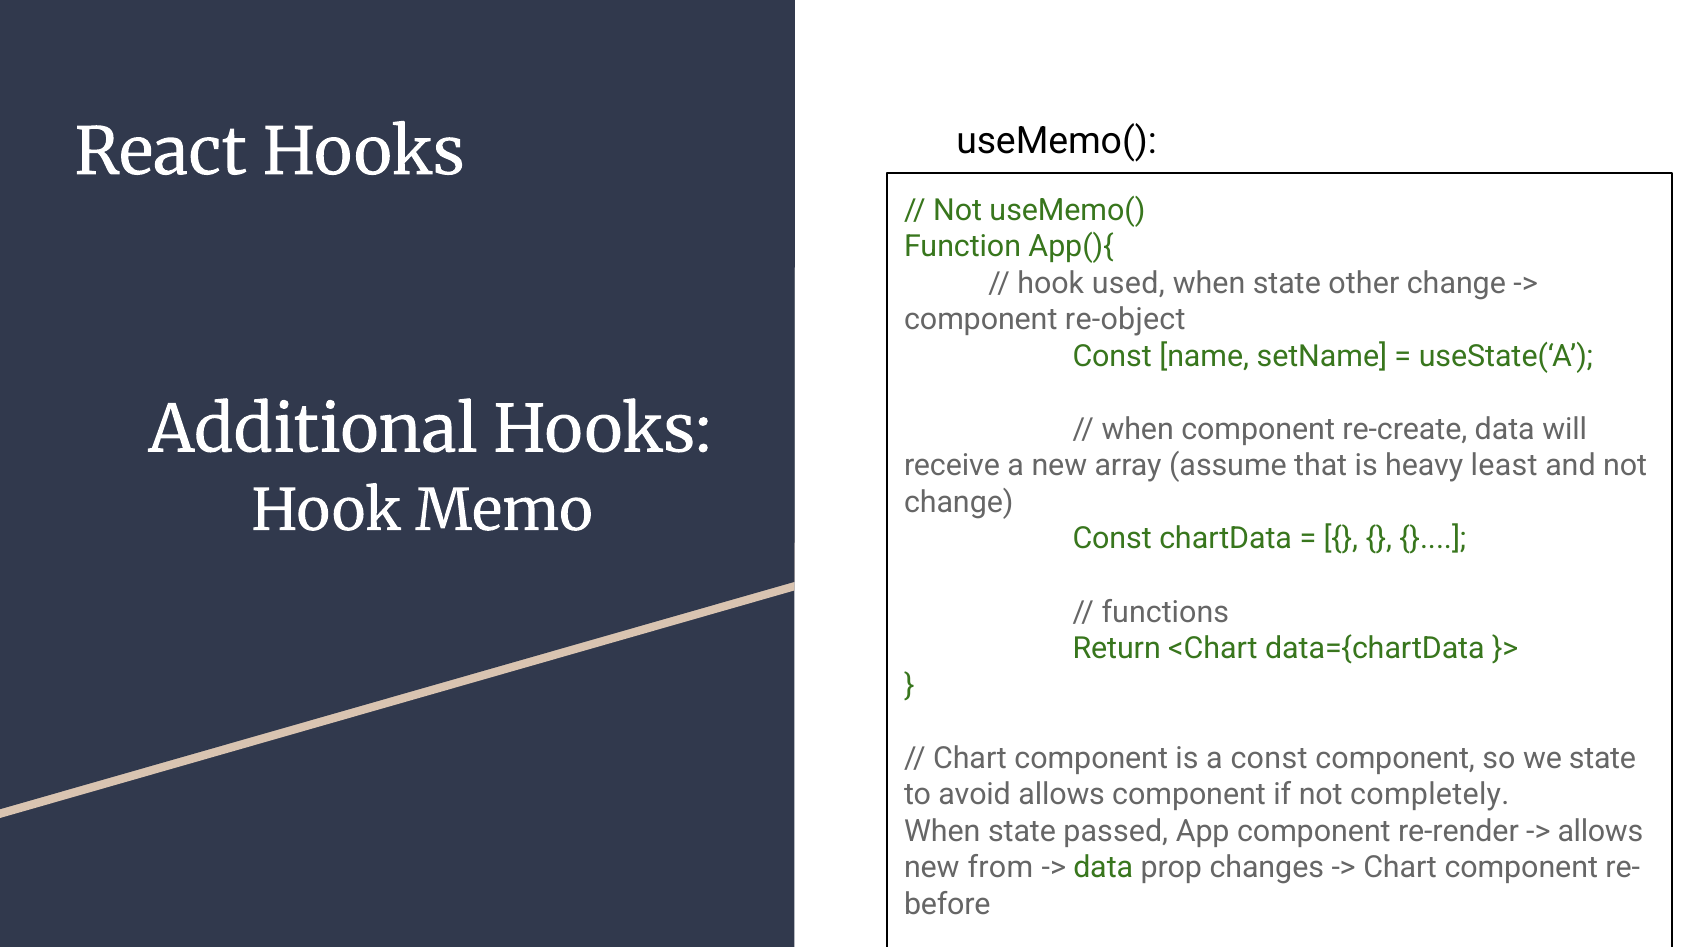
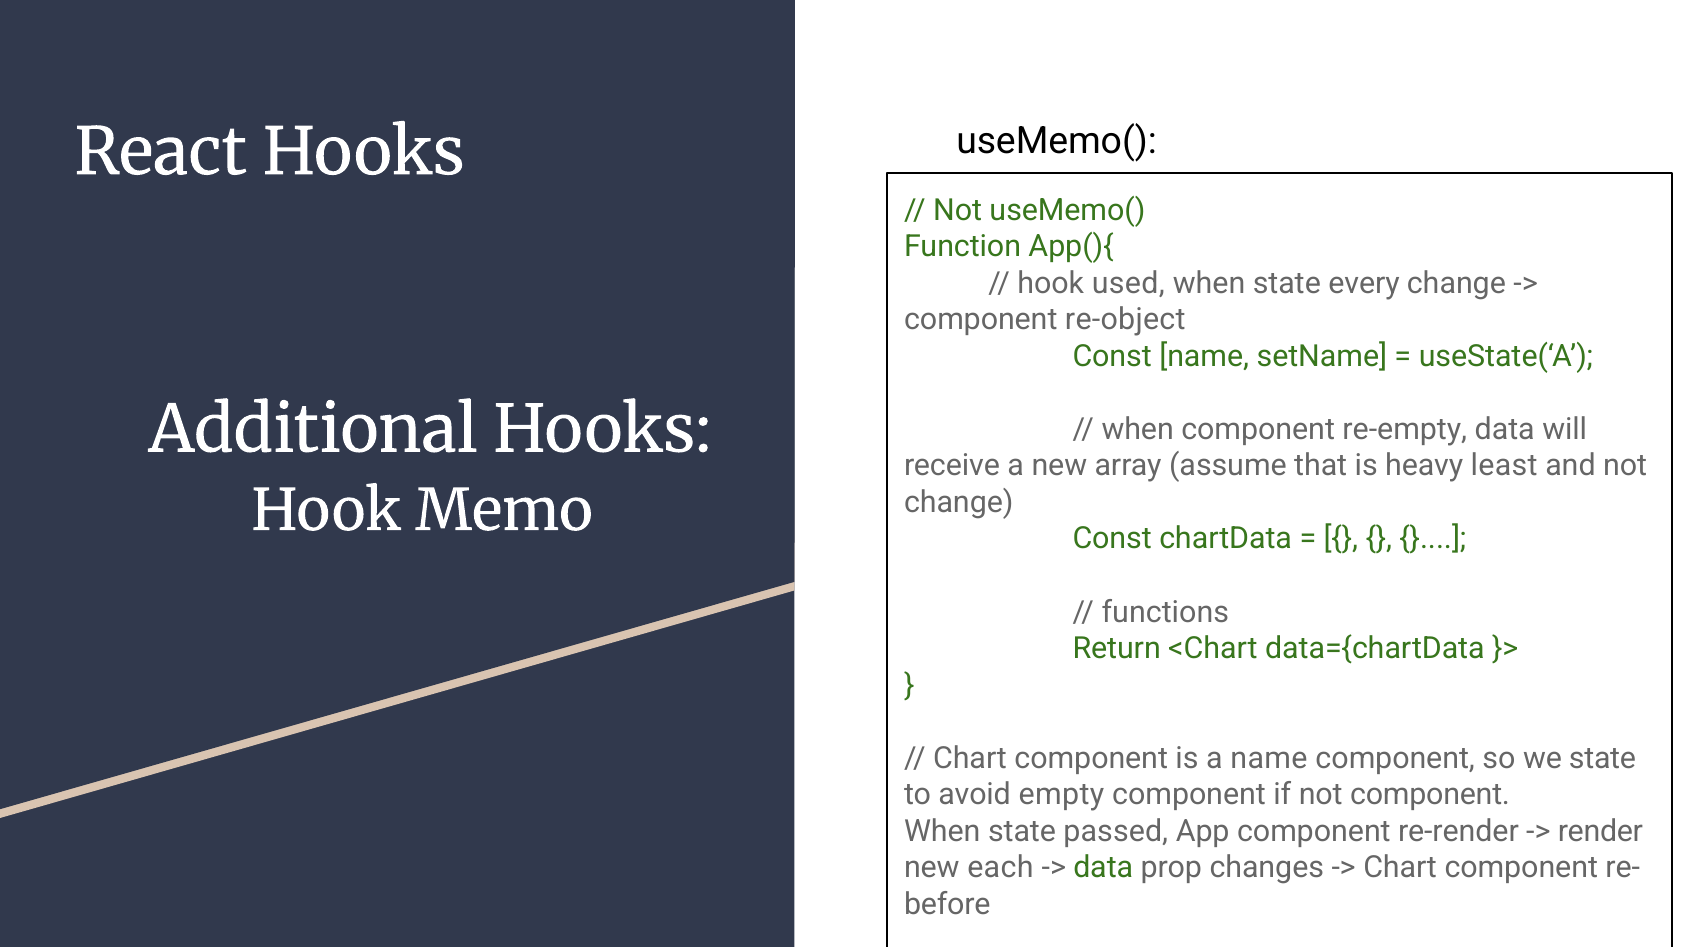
other: other -> every (1364, 283)
re-create: re-create -> re-empty (1405, 430)
a const: const -> name (1269, 758)
avoid allows: allows -> empty (1061, 795)
not completely: completely -> component (1430, 795)
allows: allows -> render (1600, 831)
from: from -> each (1000, 868)
